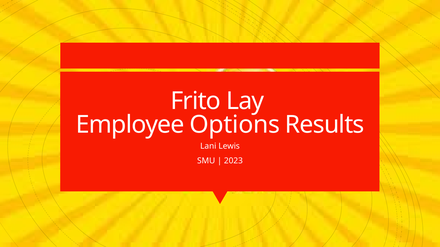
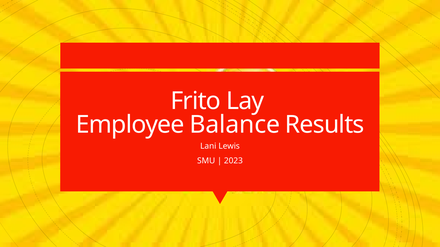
Options: Options -> Balance (235, 125)
